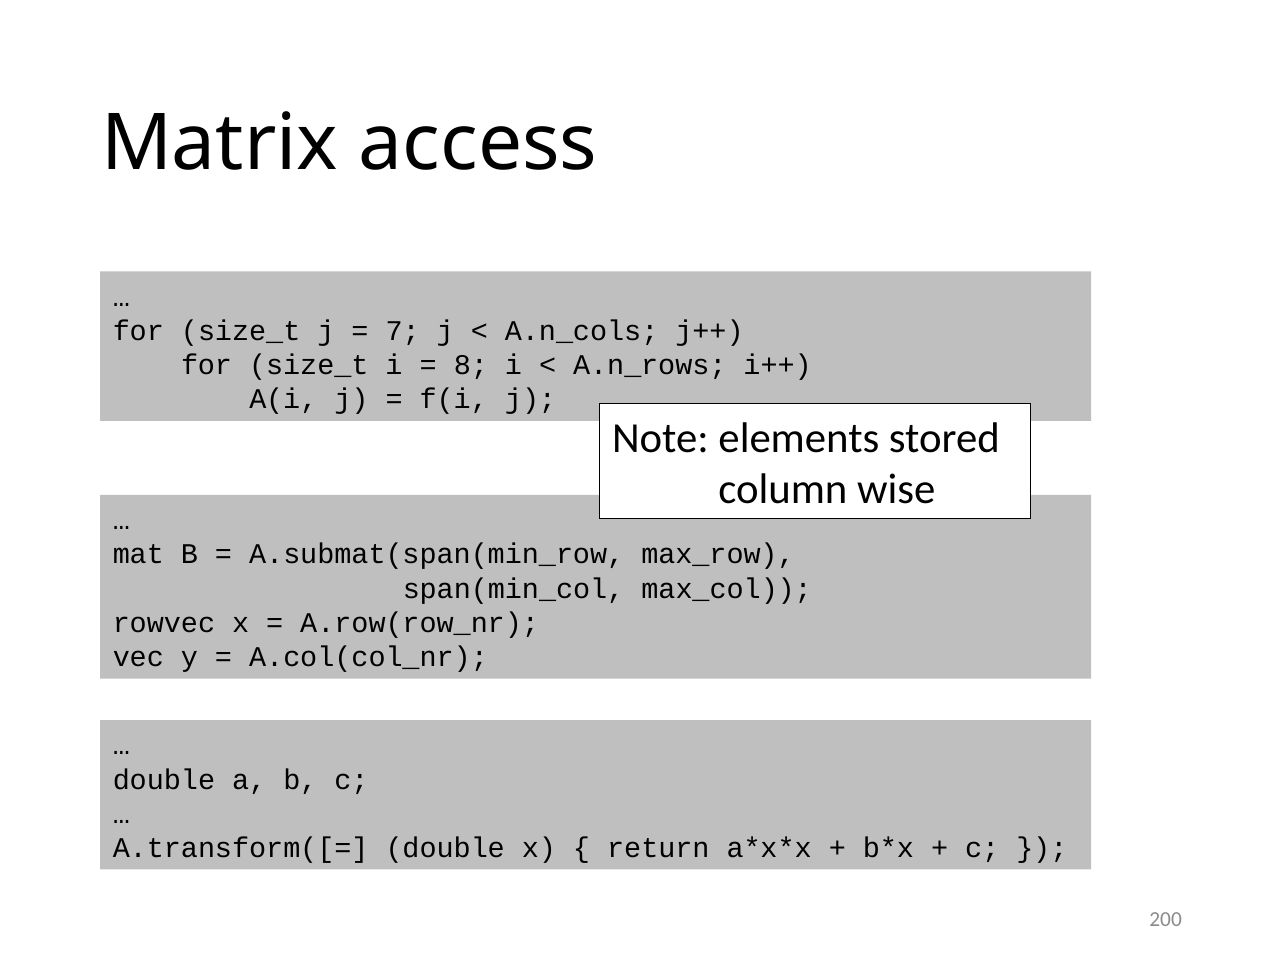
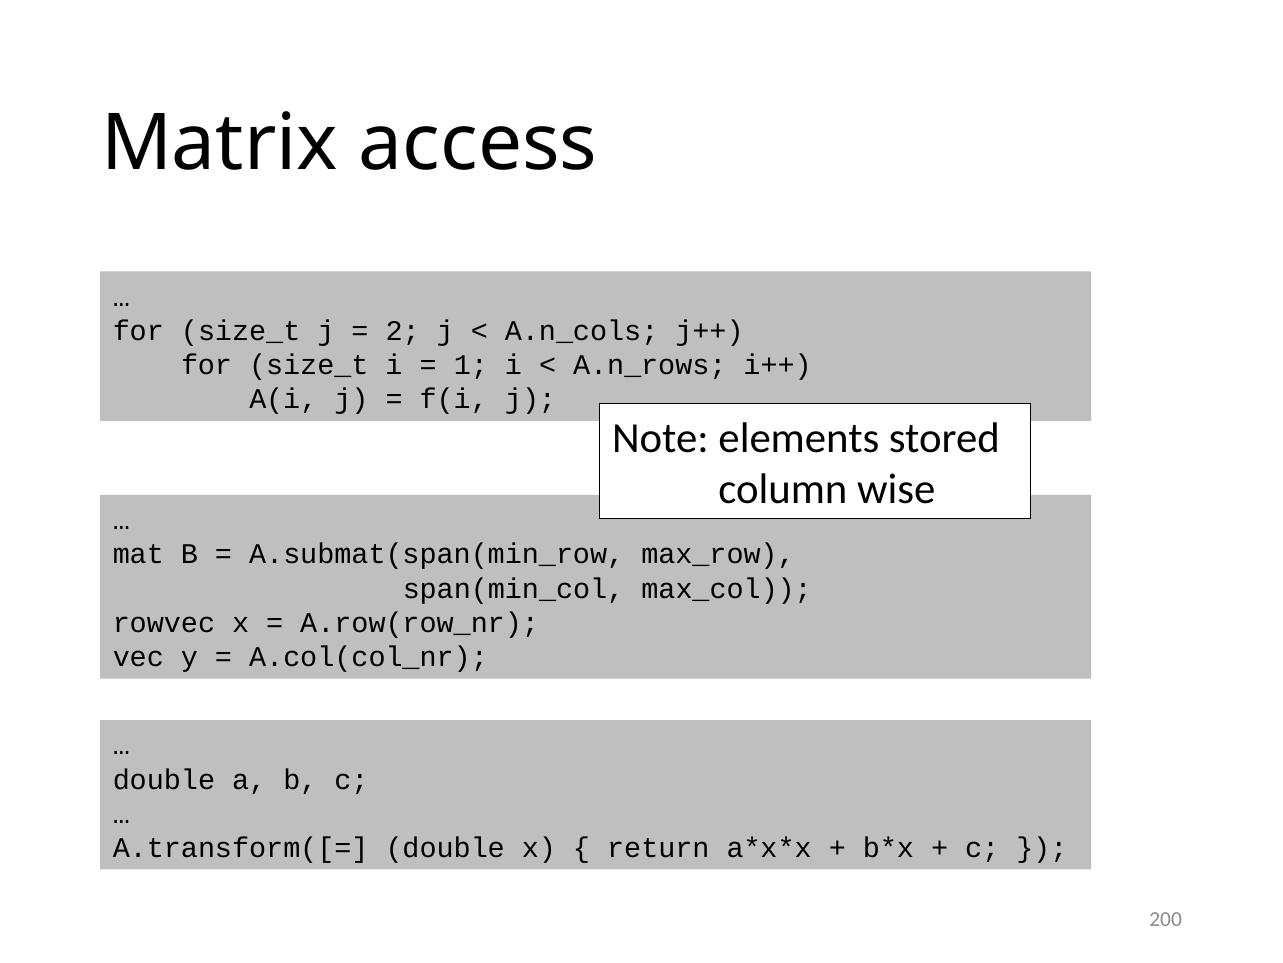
7: 7 -> 2 (403, 331)
8: 8 -> 1 (471, 365)
